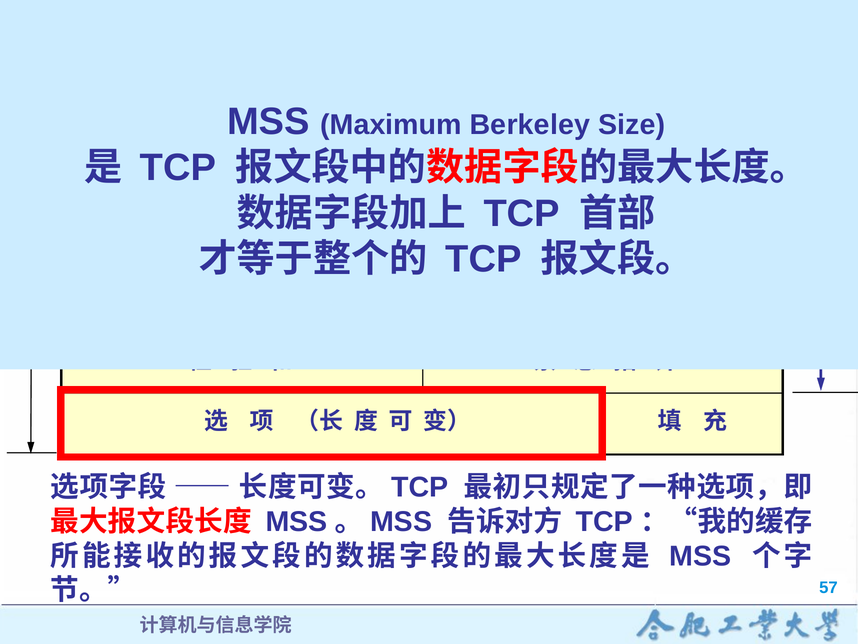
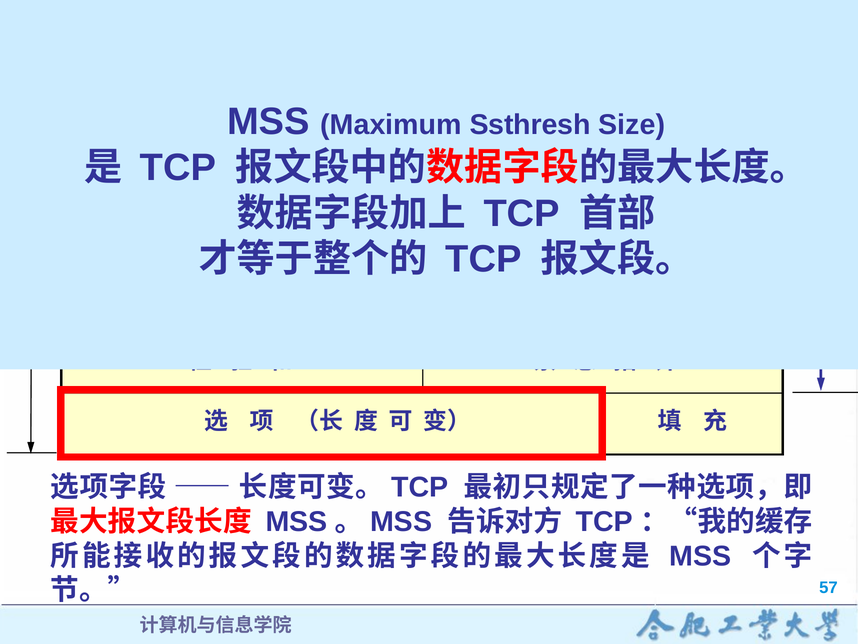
Berkeley: Berkeley -> Ssthresh (530, 125)
